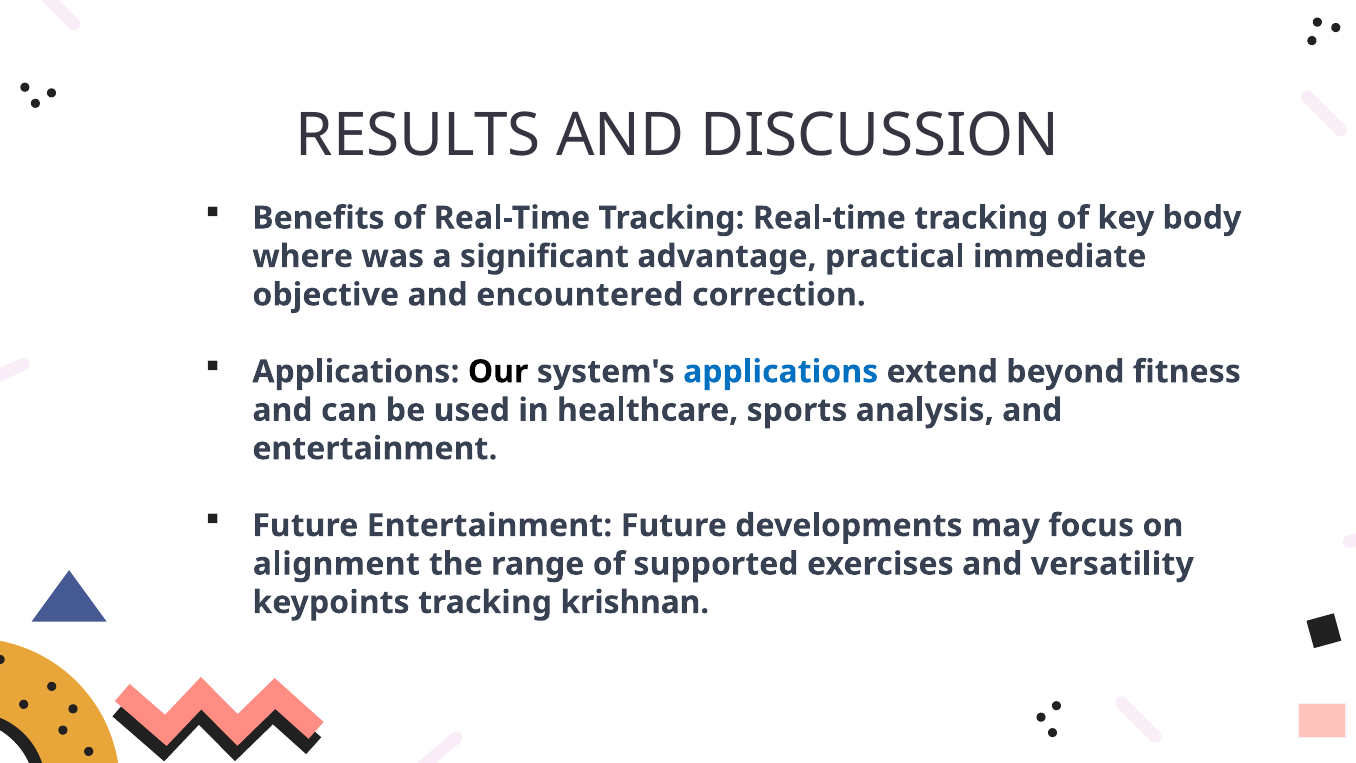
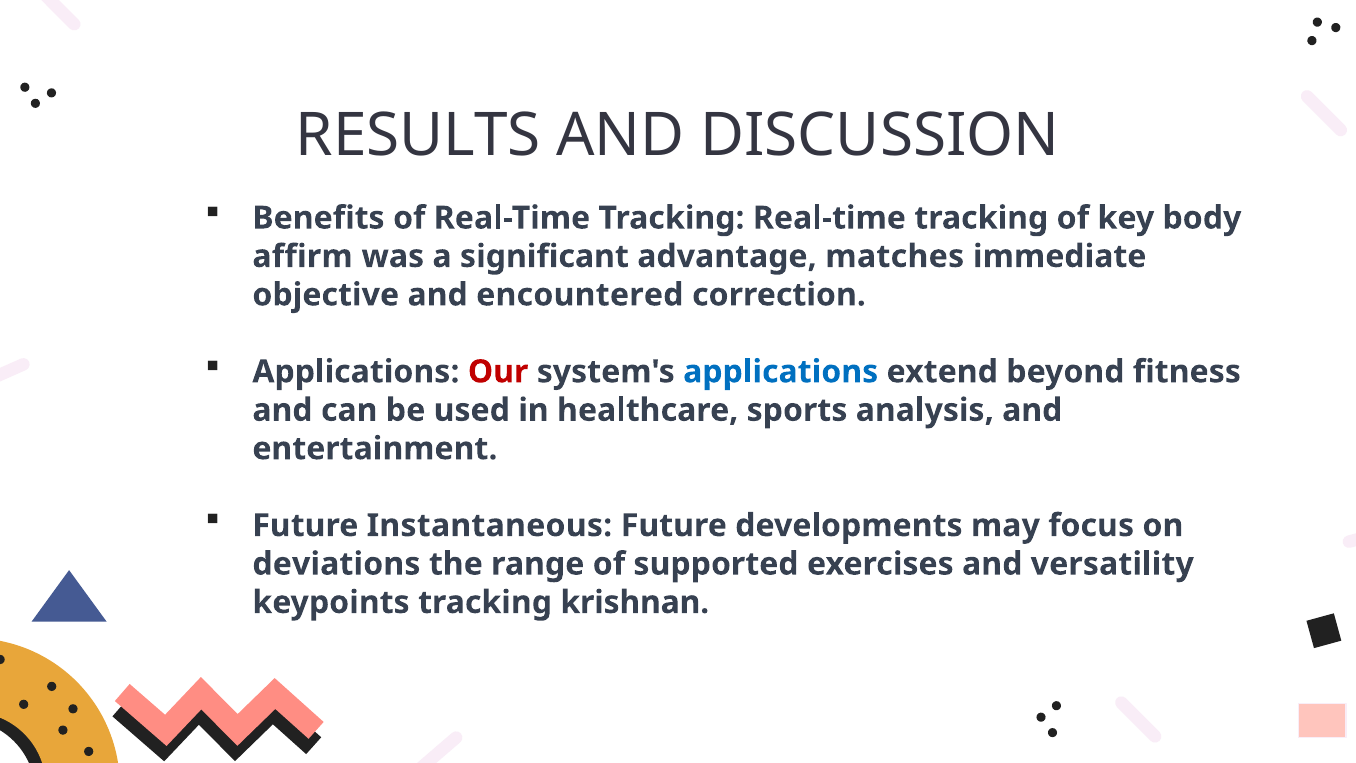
where: where -> affirm (303, 256)
practical: practical -> matches (895, 256)
Our colour: black -> red (498, 372)
Future Entertainment: Entertainment -> Instantaneous (489, 525)
alignment: alignment -> deviations (336, 564)
